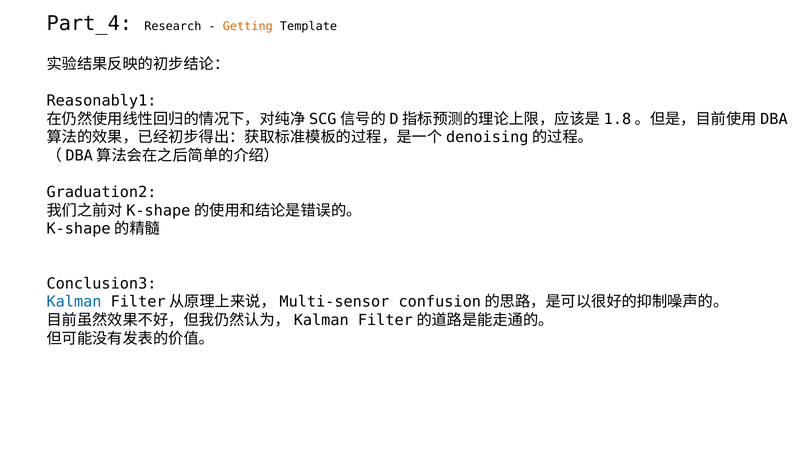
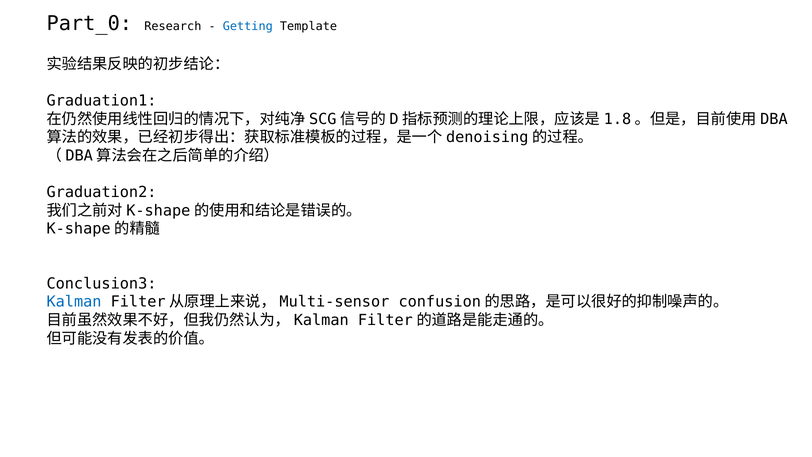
Part_4: Part_4 -> Part_0 (89, 24)
Getting colour: orange -> blue (248, 26)
Reasonably1: Reasonably1 -> Graduation1 (102, 101)
